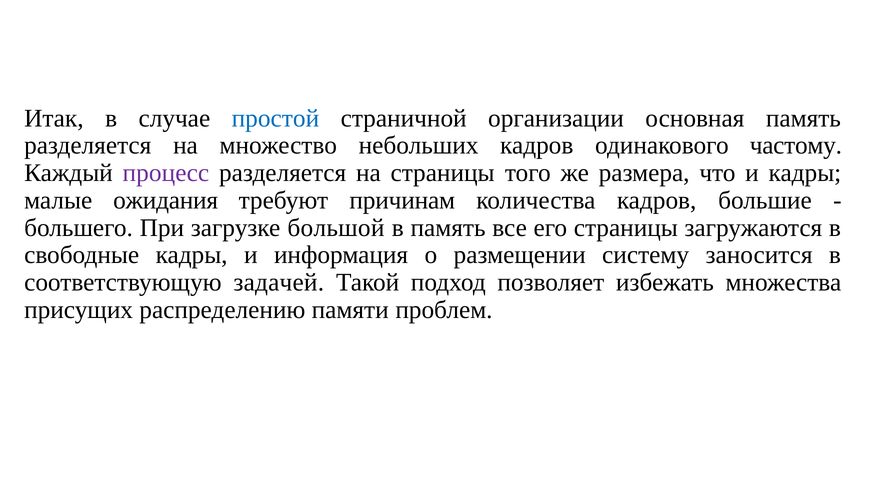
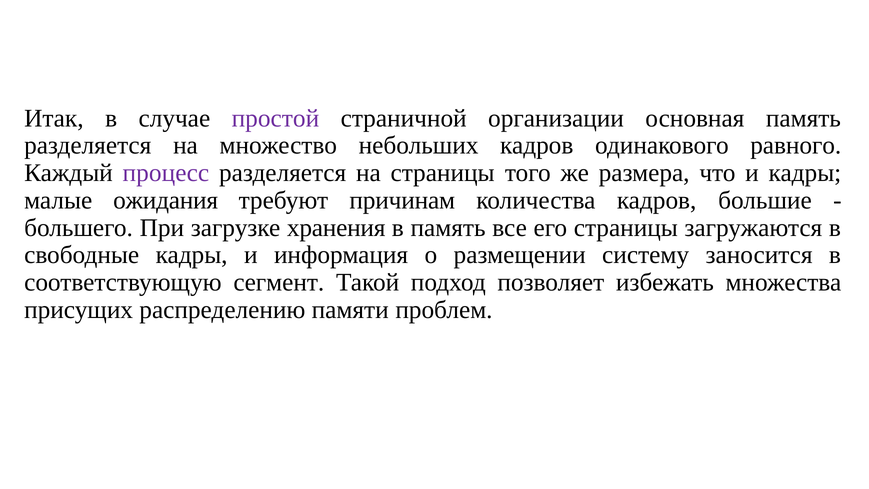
простой colour: blue -> purple (275, 118)
частому: частому -> равного (796, 146)
большой: большой -> хранения (336, 228)
задачей: задачей -> сегмент (279, 282)
